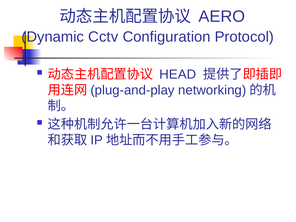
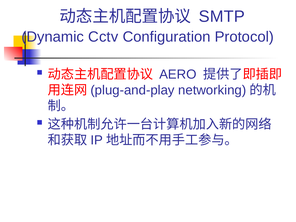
AERO: AERO -> SMTP (222, 17)
HEAD: HEAD -> AERO (178, 74)
